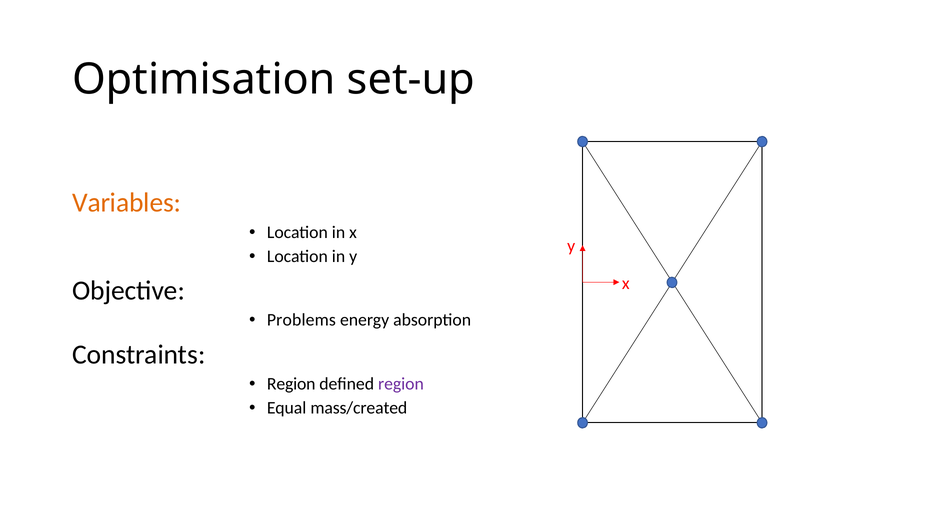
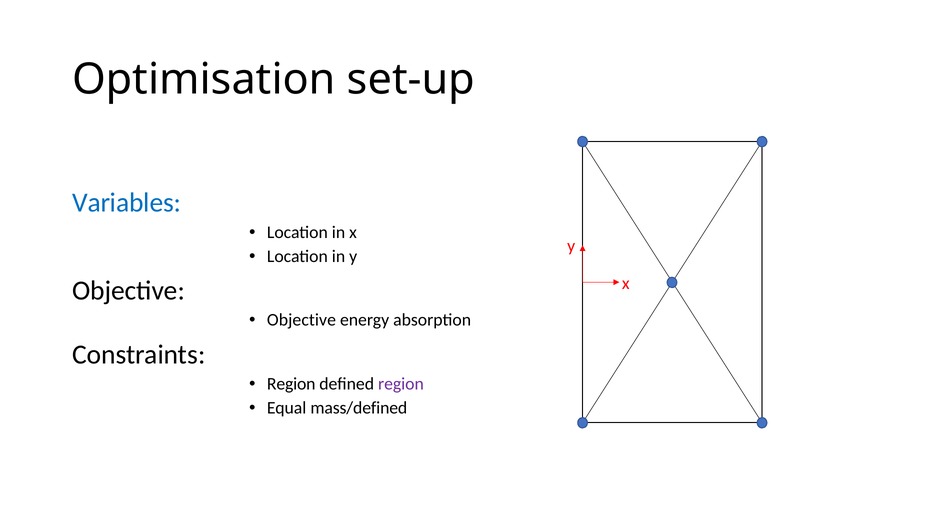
Variables colour: orange -> blue (127, 203)
Problems: Problems -> Objective (301, 320)
mass/created: mass/created -> mass/defined (359, 408)
